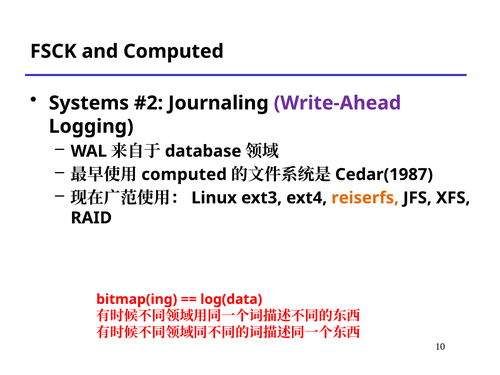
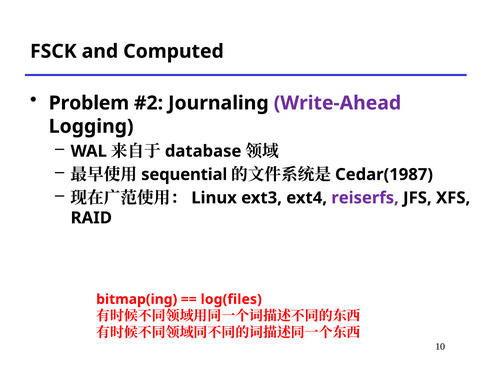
Systems: Systems -> Problem (89, 103)
computed: computed -> sequential (184, 175)
reiserfs colour: orange -> purple (365, 198)
log(data: log(data -> log(files (231, 299)
